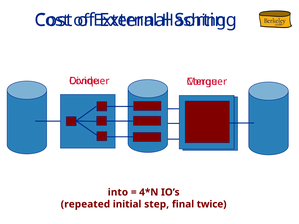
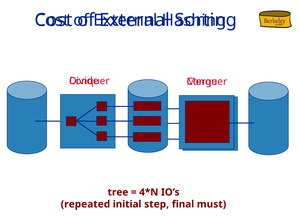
into: into -> tree (118, 192)
twice: twice -> must (212, 204)
